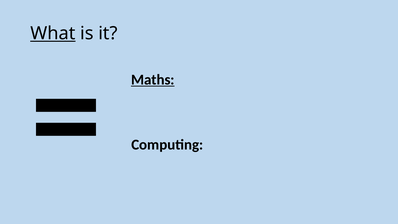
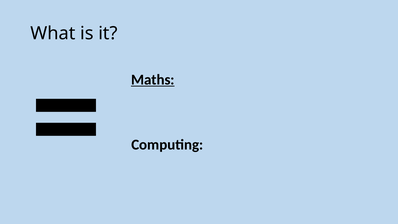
What underline: present -> none (53, 33)
